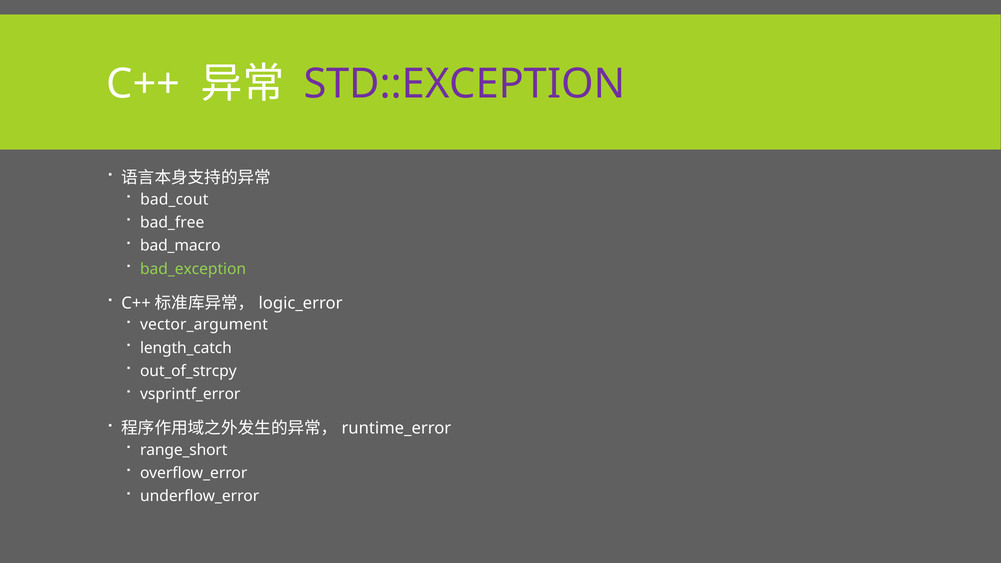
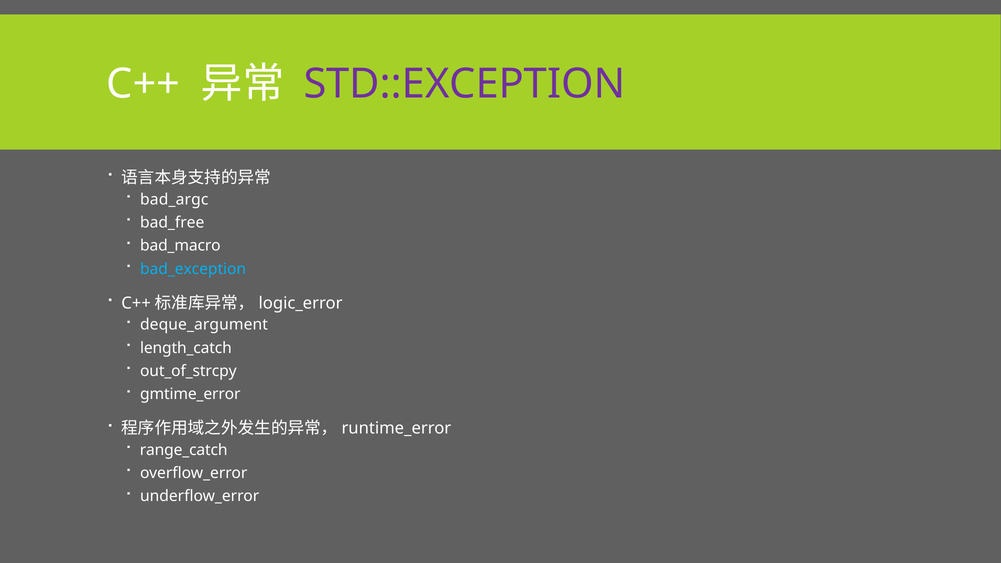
bad_cout: bad_cout -> bad_argc (174, 199)
bad_exception colour: light green -> light blue (193, 269)
vector_argument: vector_argument -> deque_argument (204, 325)
vsprintf_error: vsprintf_error -> gmtime_error (190, 394)
range_short: range_short -> range_catch (184, 450)
